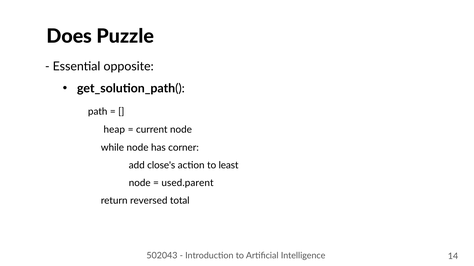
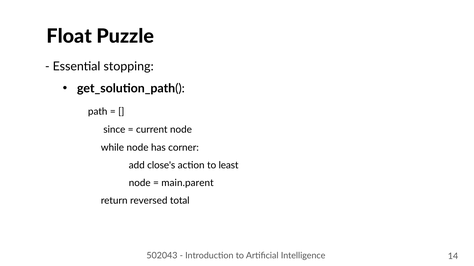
Does: Does -> Float (69, 37)
opposite: opposite -> stopping (129, 66)
heap: heap -> since (114, 130)
used.parent: used.parent -> main.parent (188, 183)
